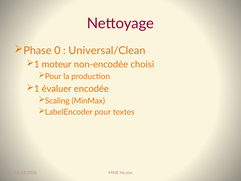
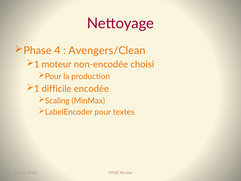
0: 0 -> 4 (57, 51)
Universal/Clean: Universal/Clean -> Avengers/Clean (107, 51)
évaluer: évaluer -> difficile (57, 89)
